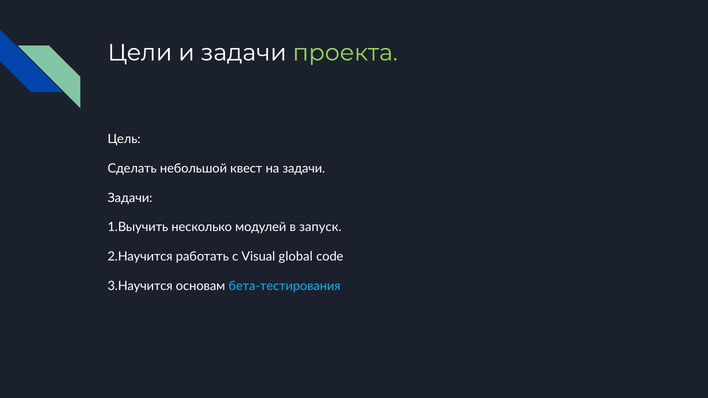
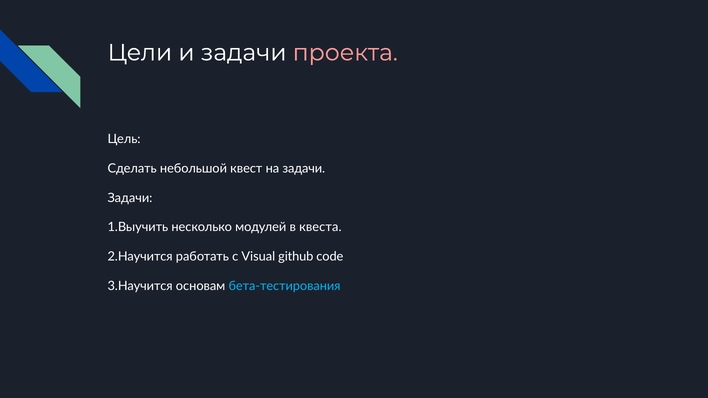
проекта colour: light green -> pink (345, 53)
запуск: запуск -> квеста (320, 227)
global: global -> github (296, 257)
